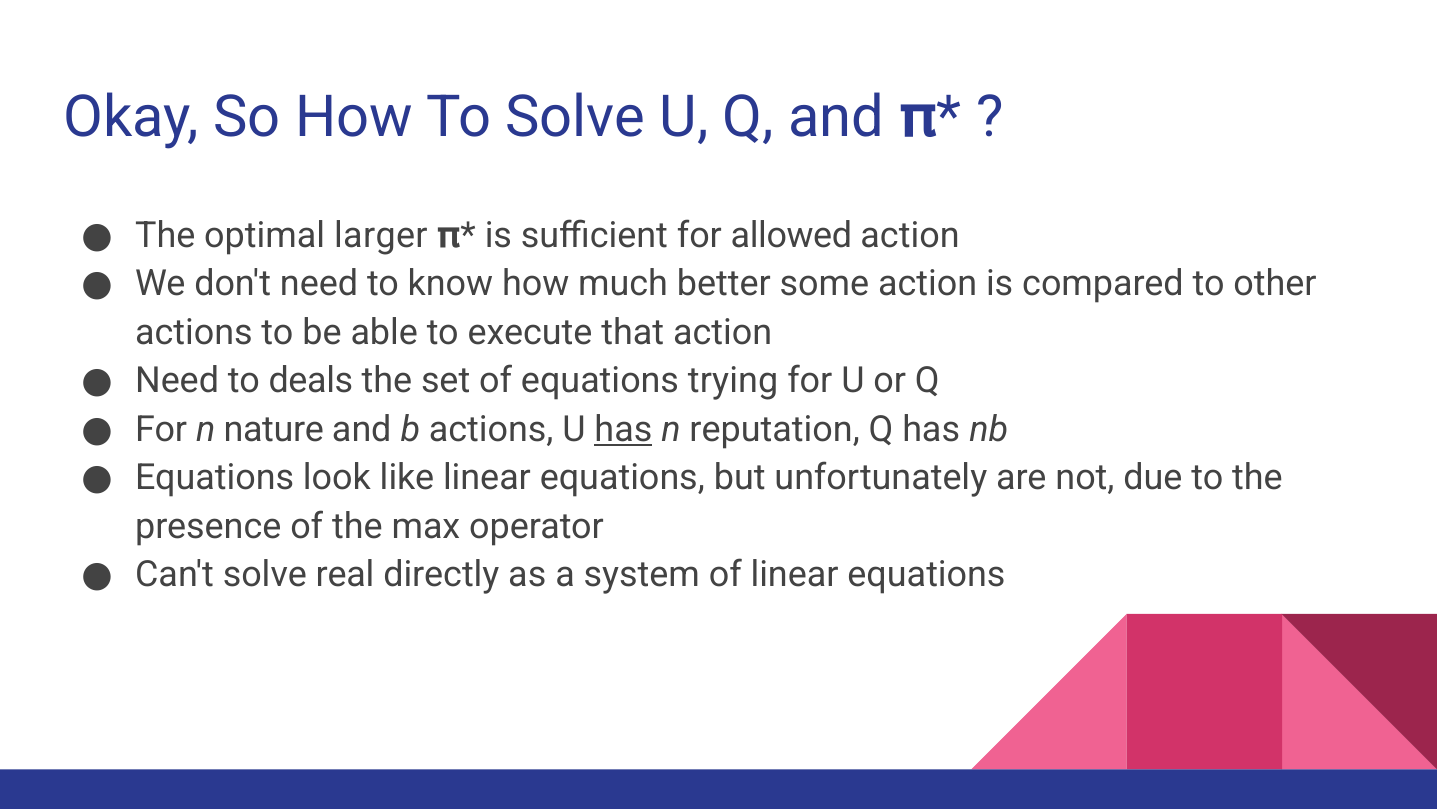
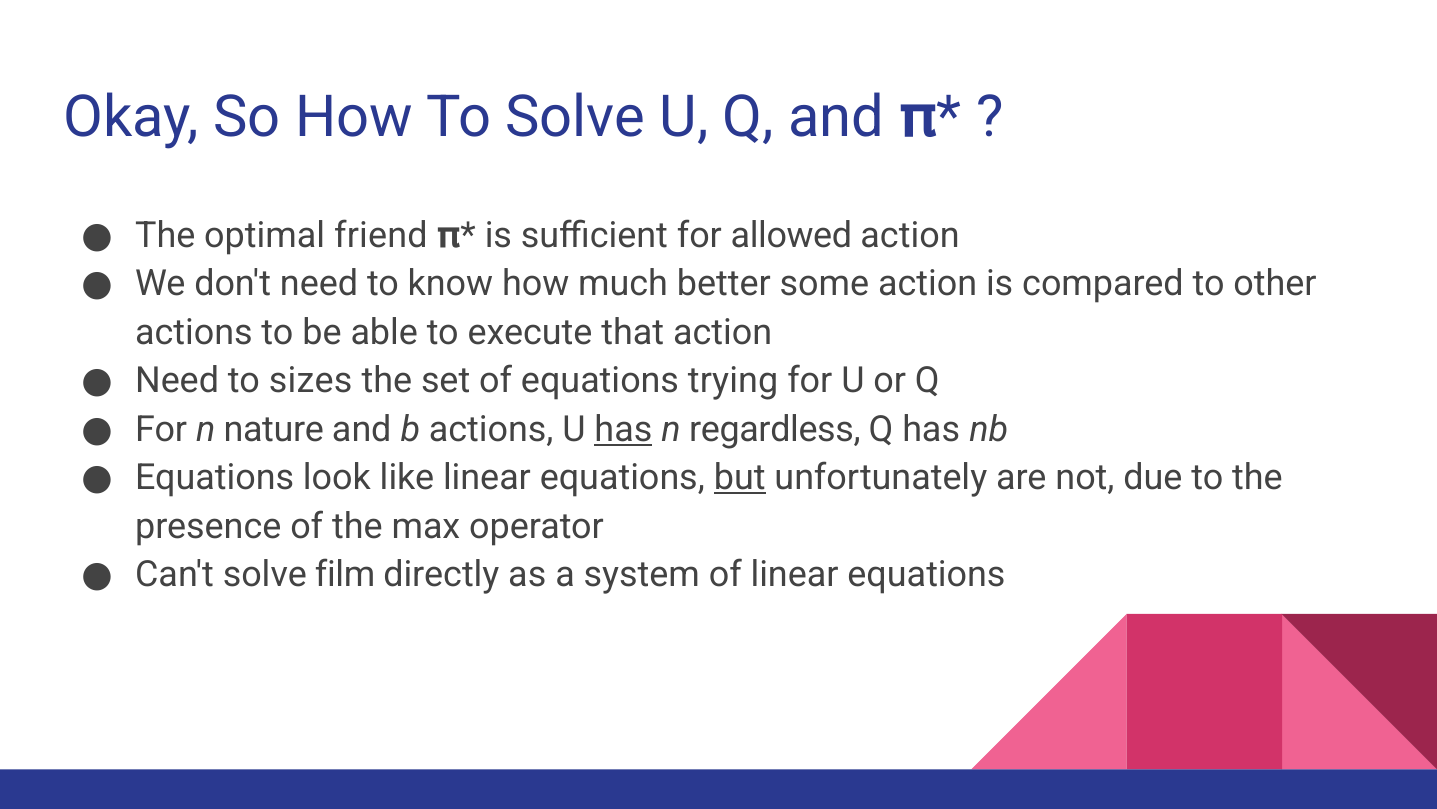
larger: larger -> friend (381, 235)
deals: deals -> sizes (311, 381)
reputation: reputation -> regardless (775, 429)
but underline: none -> present (740, 477)
real: real -> film (345, 574)
